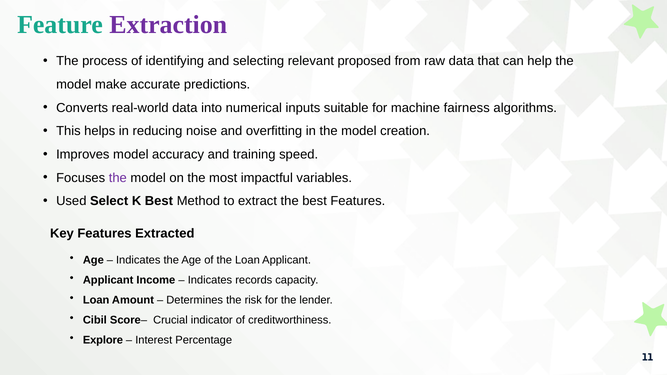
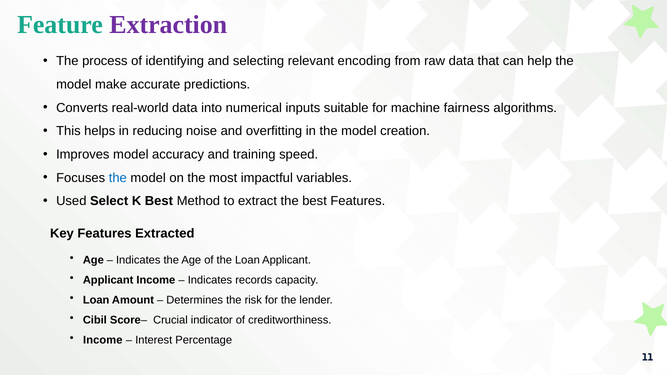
proposed: proposed -> encoding (364, 61)
the colour: purple -> blue (118, 178)
Explore: Explore -> Income (103, 340)
